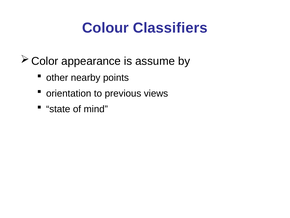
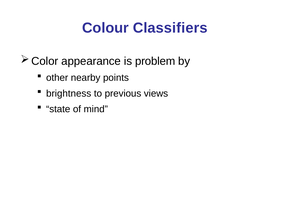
assume: assume -> problem (155, 61)
orientation: orientation -> brightness (69, 93)
